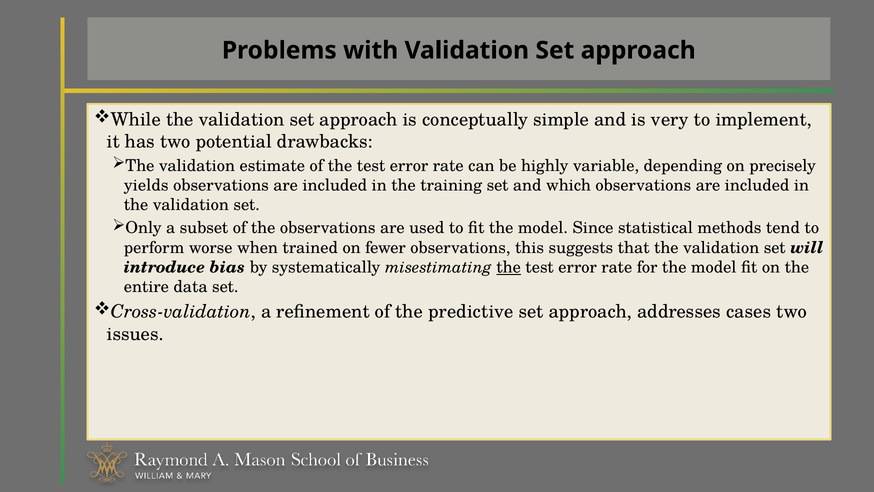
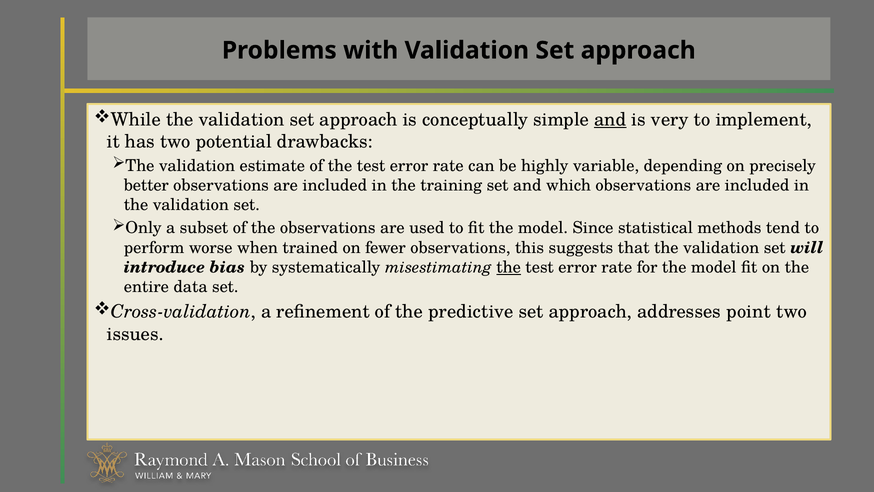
and underline: none -> present (610, 119)
yields: yields -> better (146, 185)
cases: cases -> point (749, 312)
